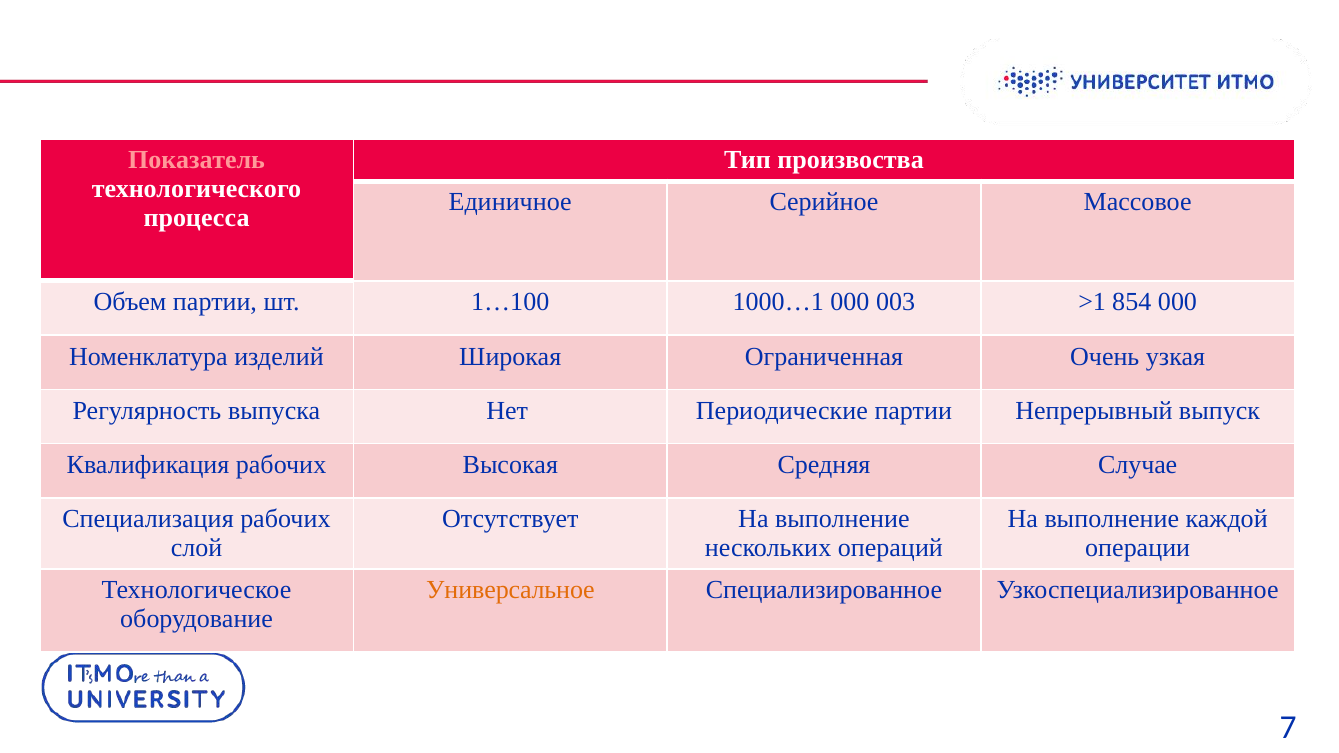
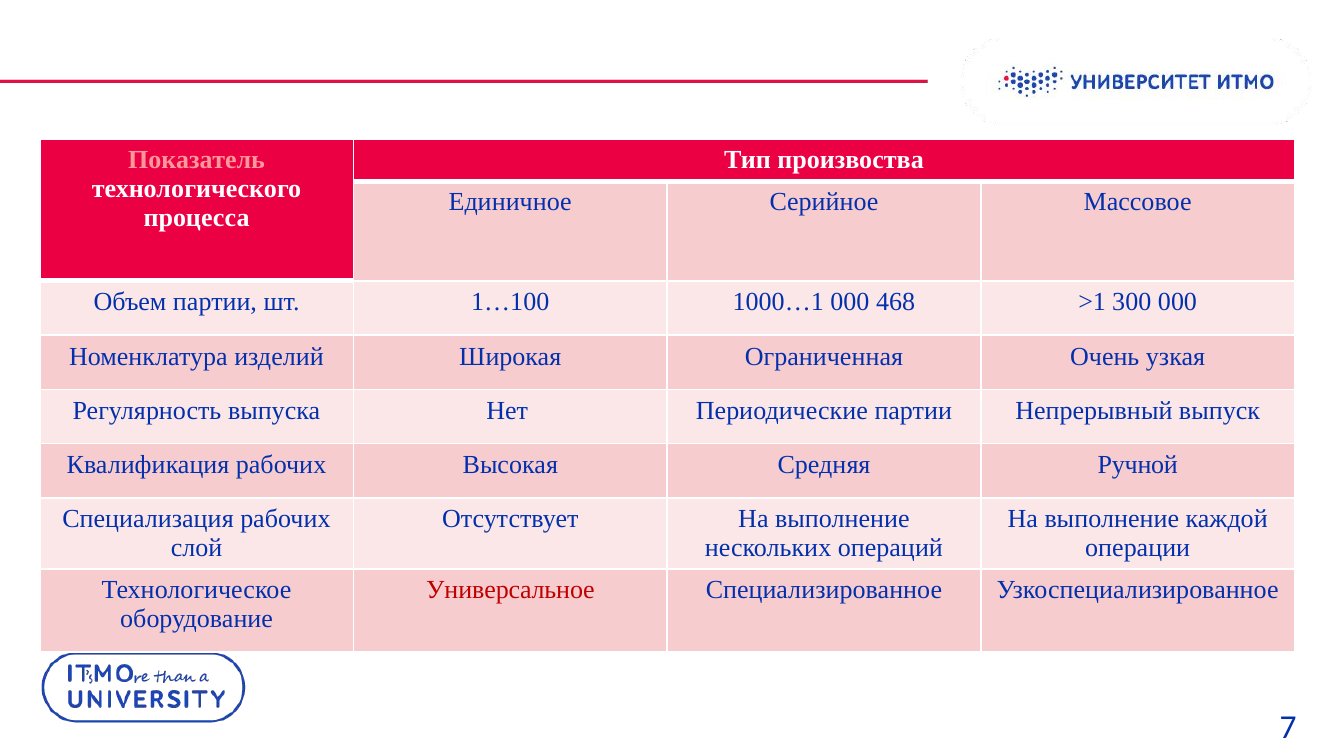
003: 003 -> 468 (896, 302)
854: 854 -> 300 (1132, 302)
Случае: Случае -> Ручной (1138, 465)
Универсальное colour: orange -> red (510, 590)
